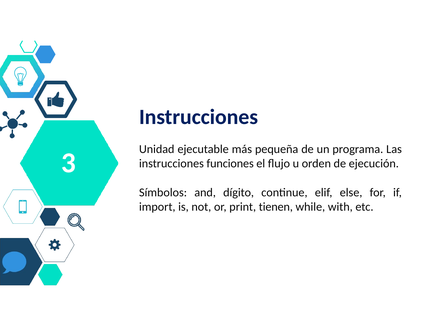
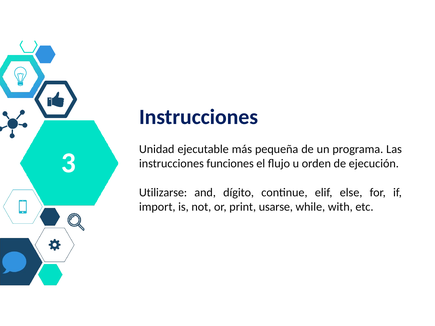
Símbolos: Símbolos -> Utilizarse (163, 193)
tienen: tienen -> usarse (276, 207)
